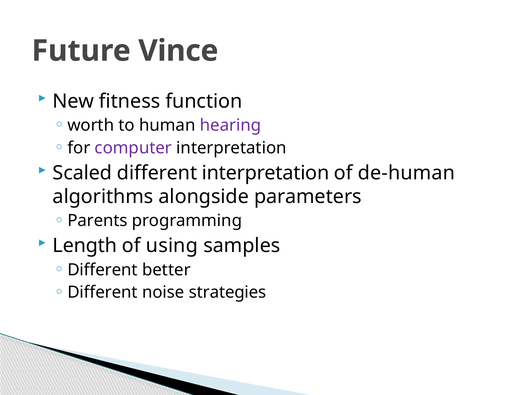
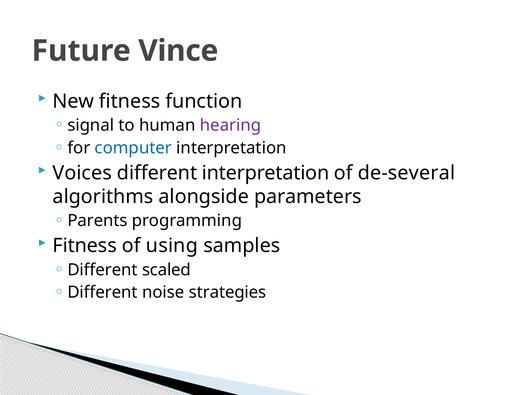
worth: worth -> signal (91, 125)
computer colour: purple -> blue (133, 148)
Scaled: Scaled -> Voices (82, 173)
de-human: de-human -> de-several (407, 173)
Length: Length -> Fitness (85, 246)
better: better -> scaled (166, 270)
